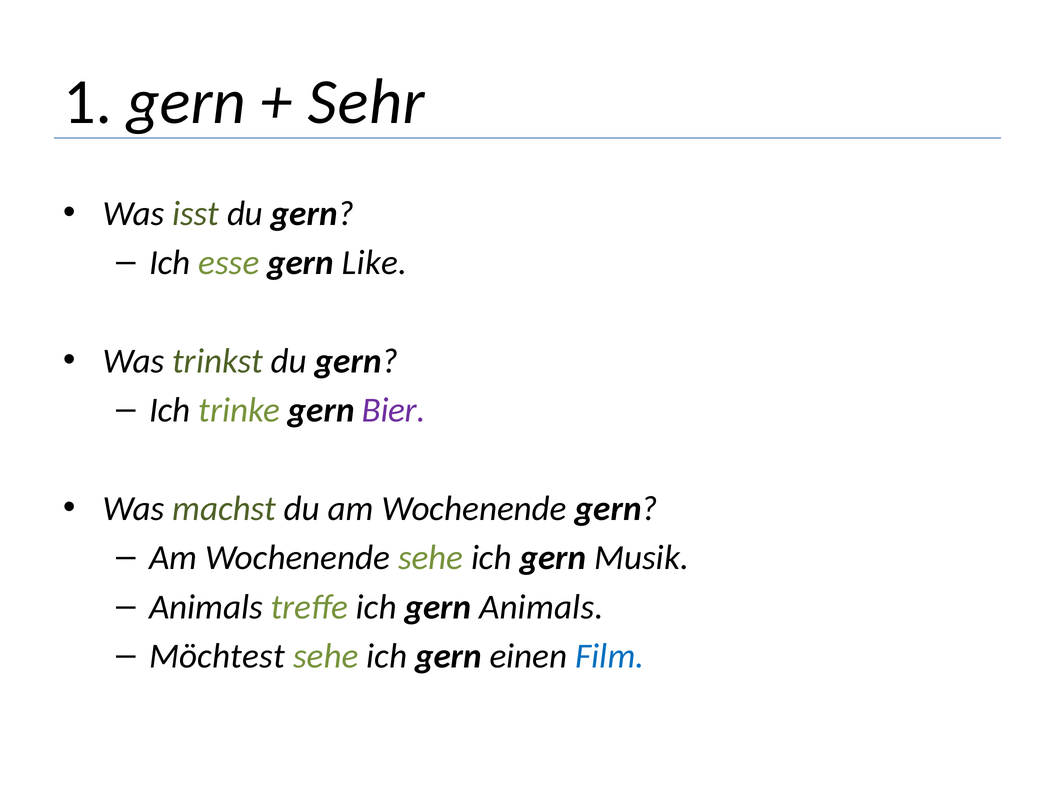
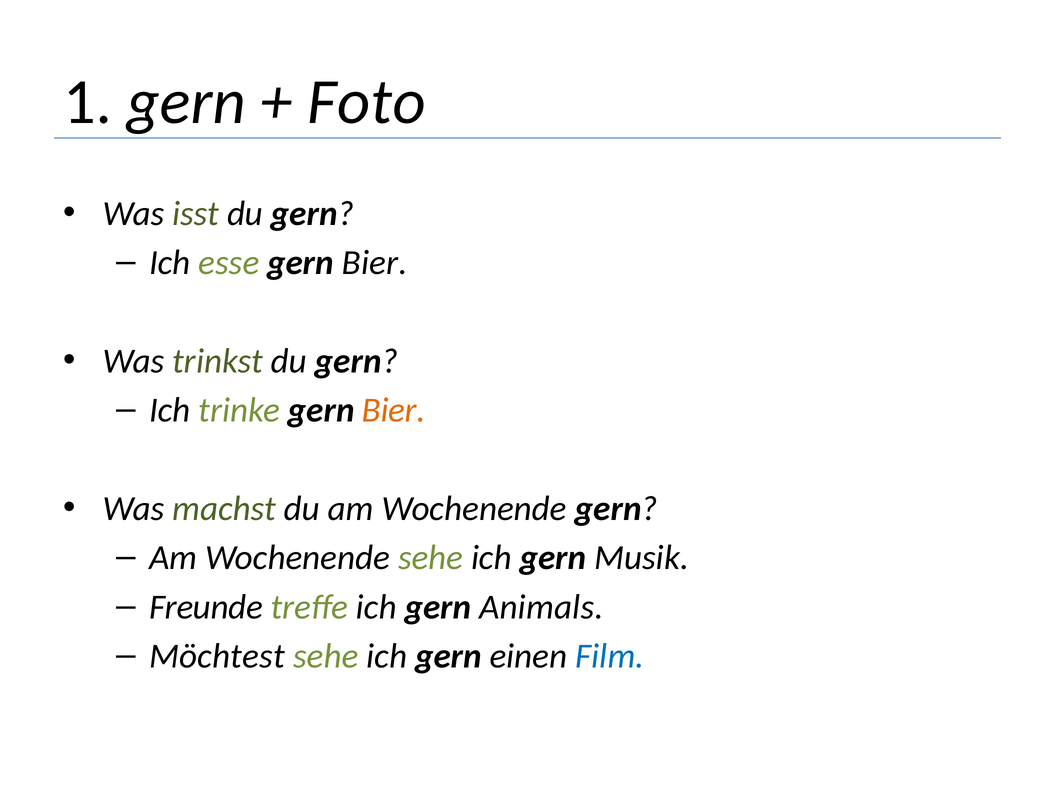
Sehr: Sehr -> Foto (366, 102)
esse gern Like: Like -> Bier (375, 263)
Bier colour: purple -> orange (394, 410)
Animals: Animals -> Freunde (206, 607)
